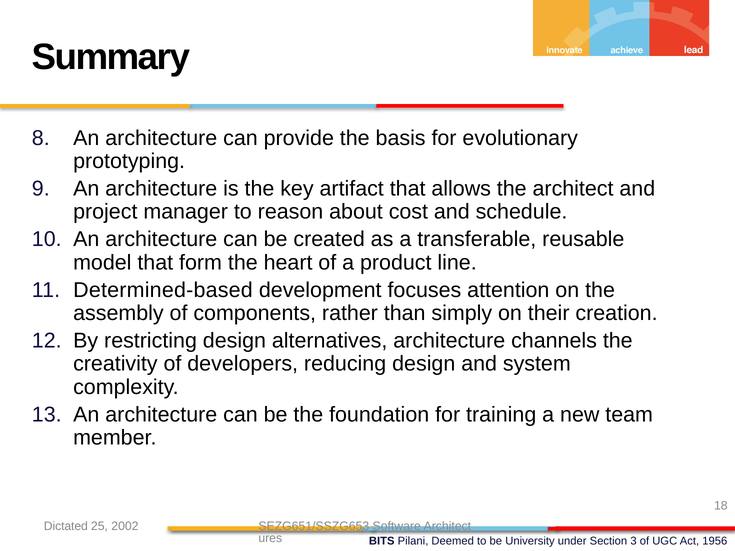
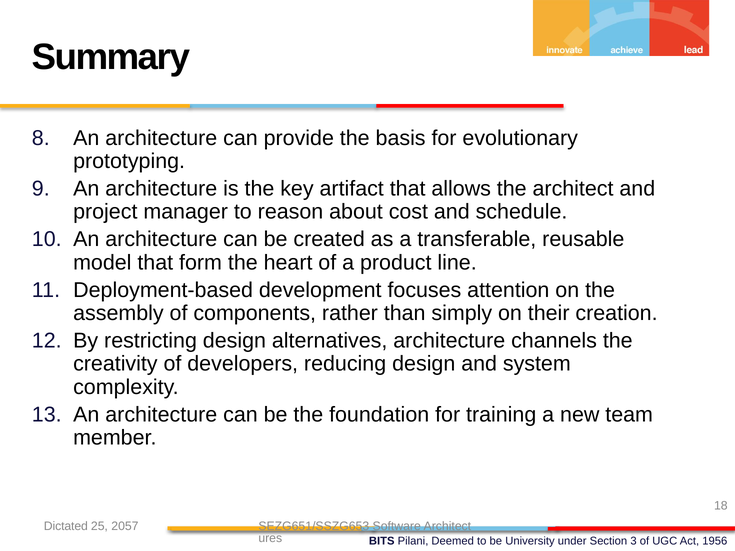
Determined-based: Determined-based -> Deployment-based (163, 290)
2002: 2002 -> 2057 (125, 526)
